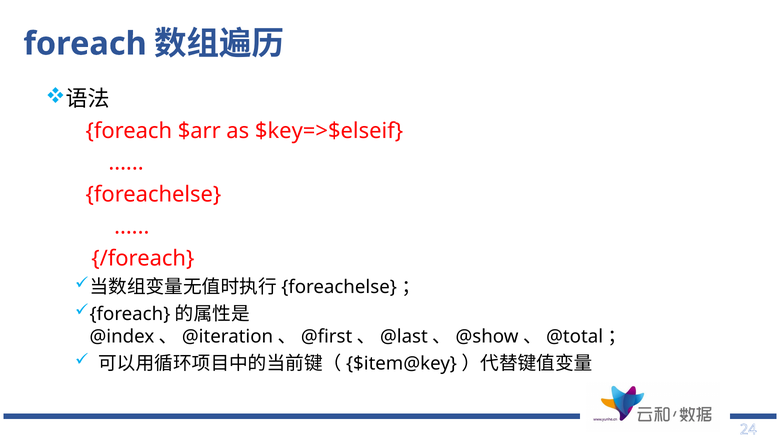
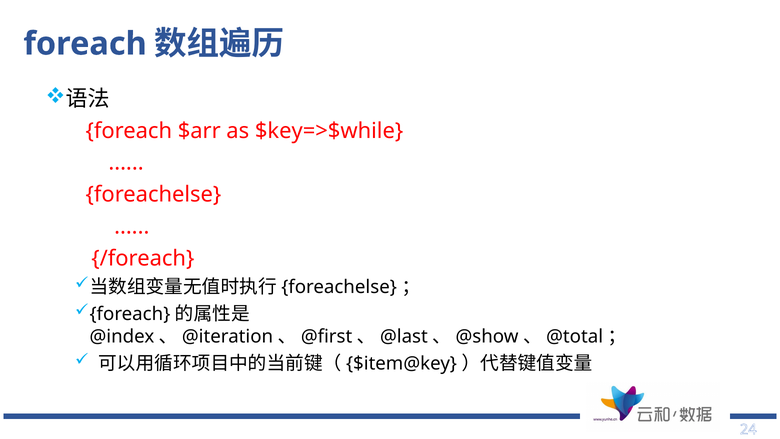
$key=>$elseif: $key=>$elseif -> $key=>$while (329, 131)
